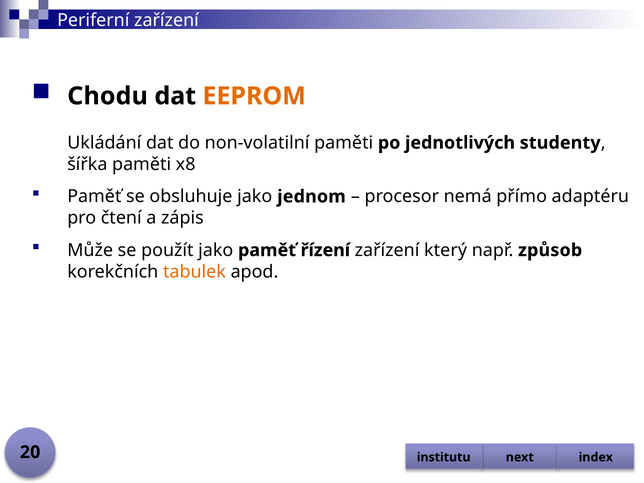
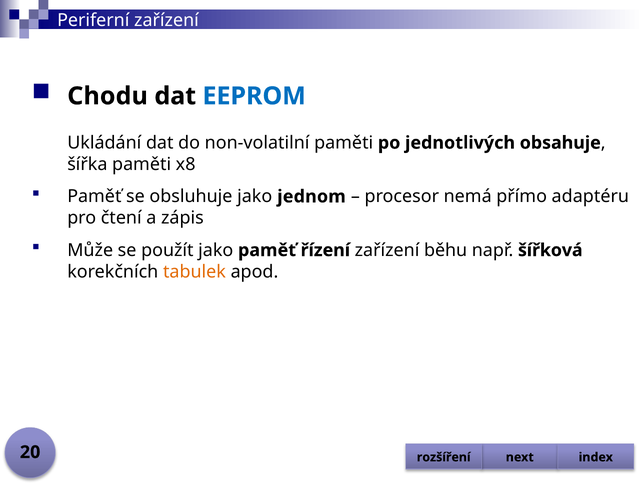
EEPROM colour: orange -> blue (254, 96)
studenty: studenty -> obsahuje (560, 143)
který: který -> běhu (446, 250)
způsob: způsob -> šířková (550, 250)
institutu: institutu -> rozšíření (444, 457)
